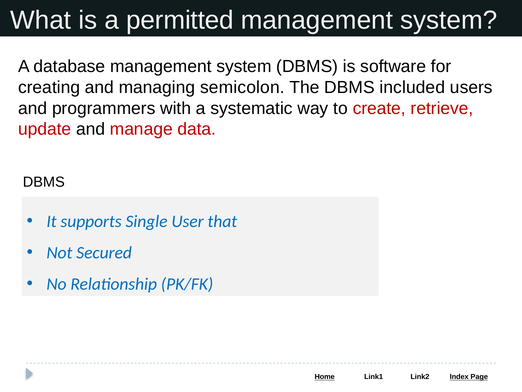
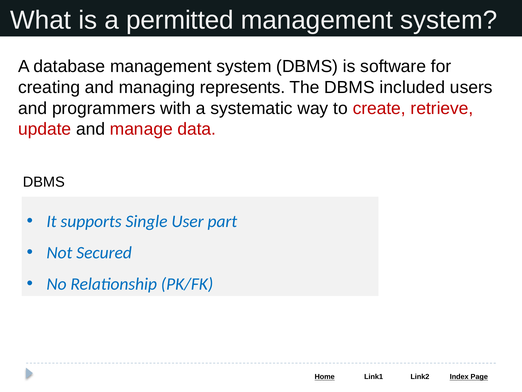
semicolon: semicolon -> represents (243, 87)
that: that -> part (222, 221)
